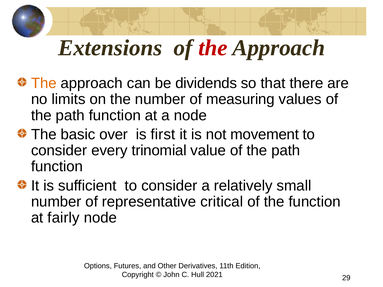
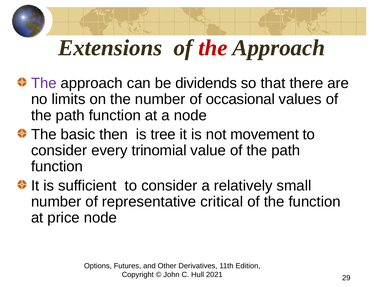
The colour: orange -> purple (44, 83)
measuring: measuring -> occasional (240, 99)
over: over -> then (114, 135)
first: first -> tree (163, 135)
fairly: fairly -> price (64, 218)
